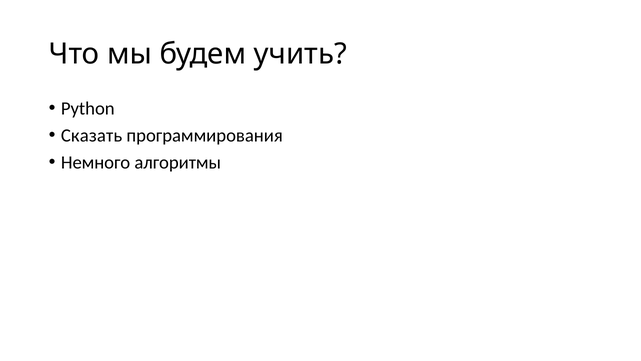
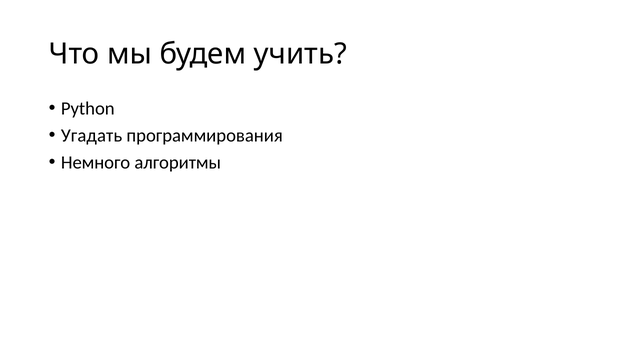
Сказать: Сказать -> Угадать (92, 135)
